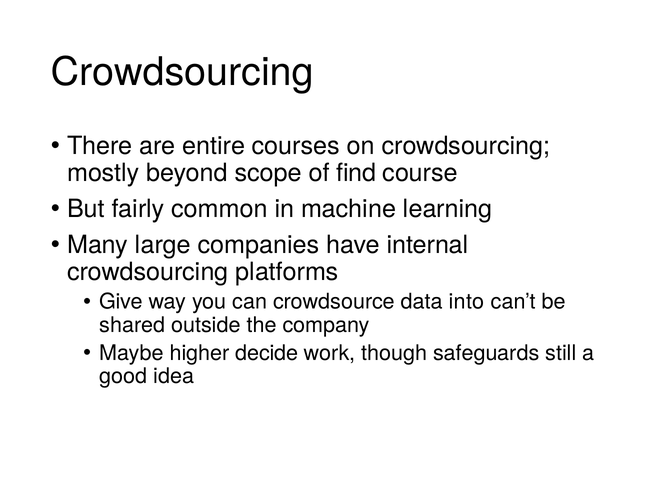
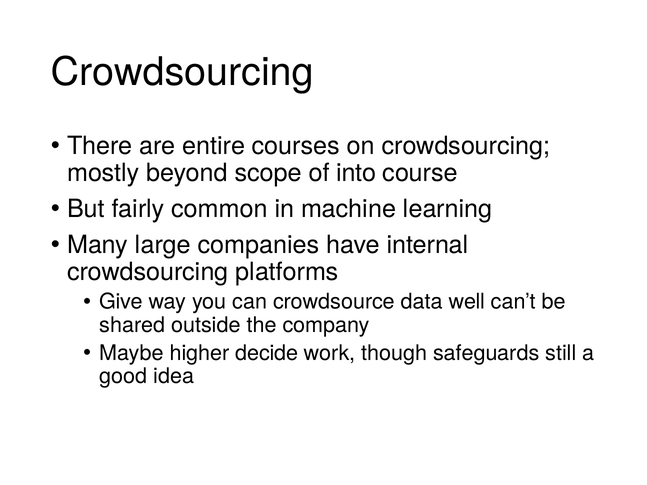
find: find -> into (356, 173)
into: into -> well (467, 302)
